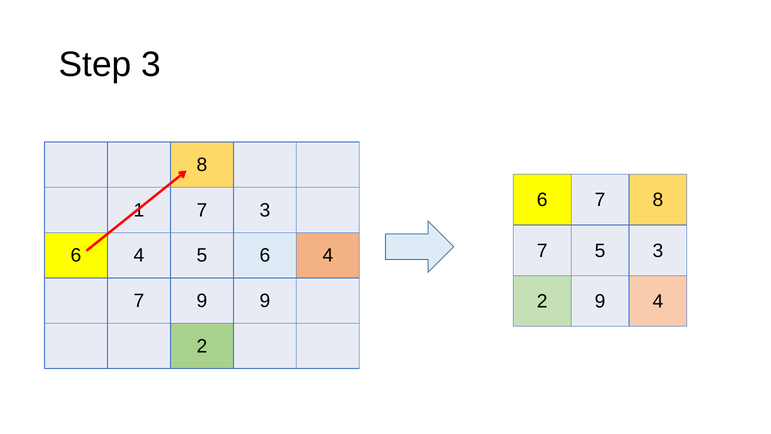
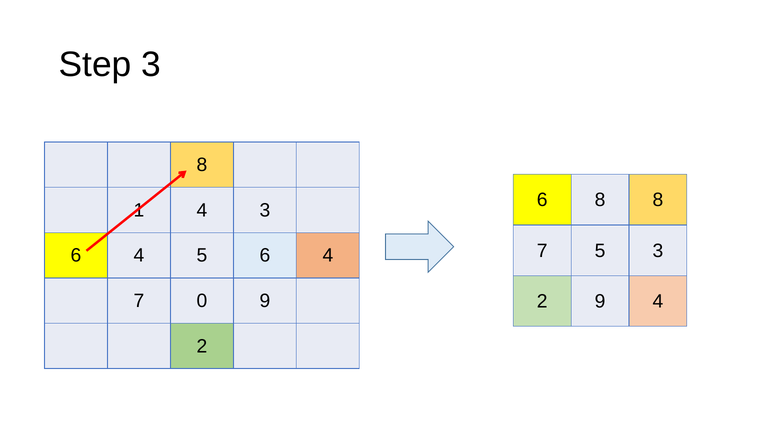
6 7: 7 -> 8 (600, 200)
7: 7 -> 4 (202, 210)
7 9: 9 -> 0 (202, 301)
